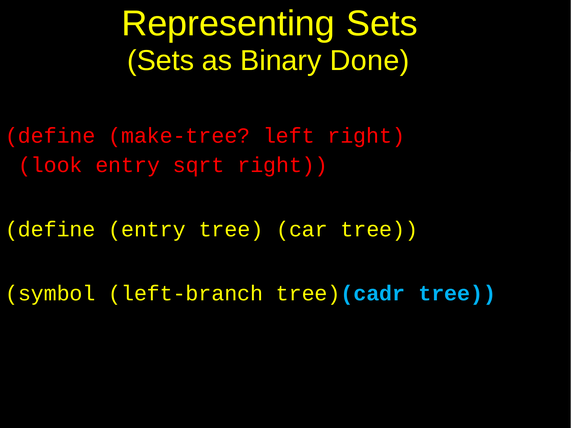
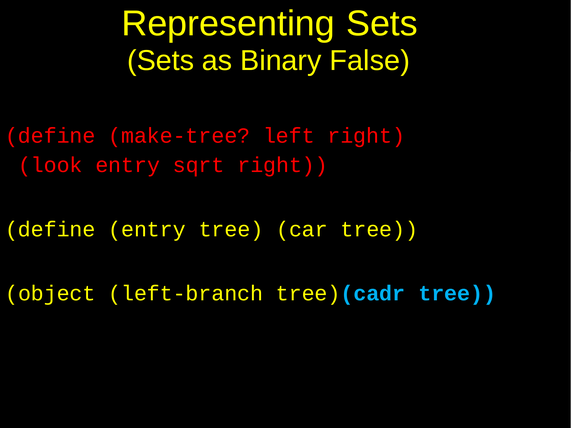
Done: Done -> False (370, 61)
symbol: symbol -> object (50, 293)
